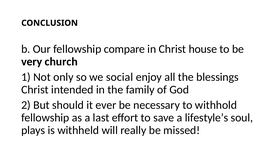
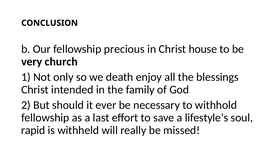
compare: compare -> precious (124, 49)
social: social -> death (120, 77)
plays: plays -> rapid (33, 130)
